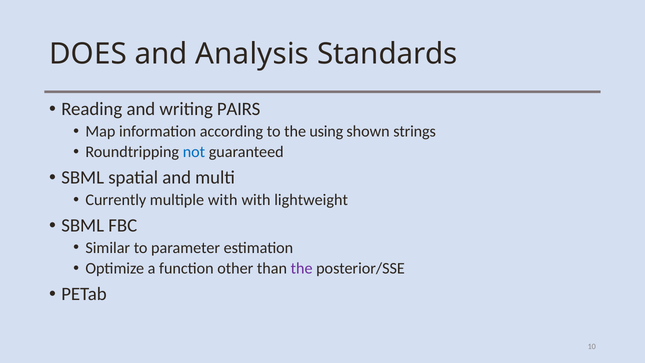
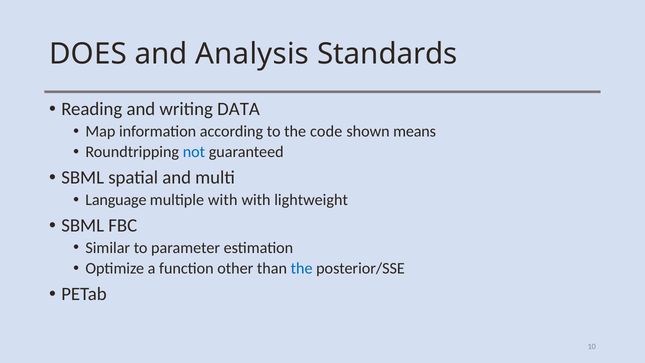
PAIRS: PAIRS -> DATA (239, 109)
using: using -> code (326, 131)
strings: strings -> means (415, 131)
Currently: Currently -> Language (116, 200)
the colour: purple -> blue (302, 268)
